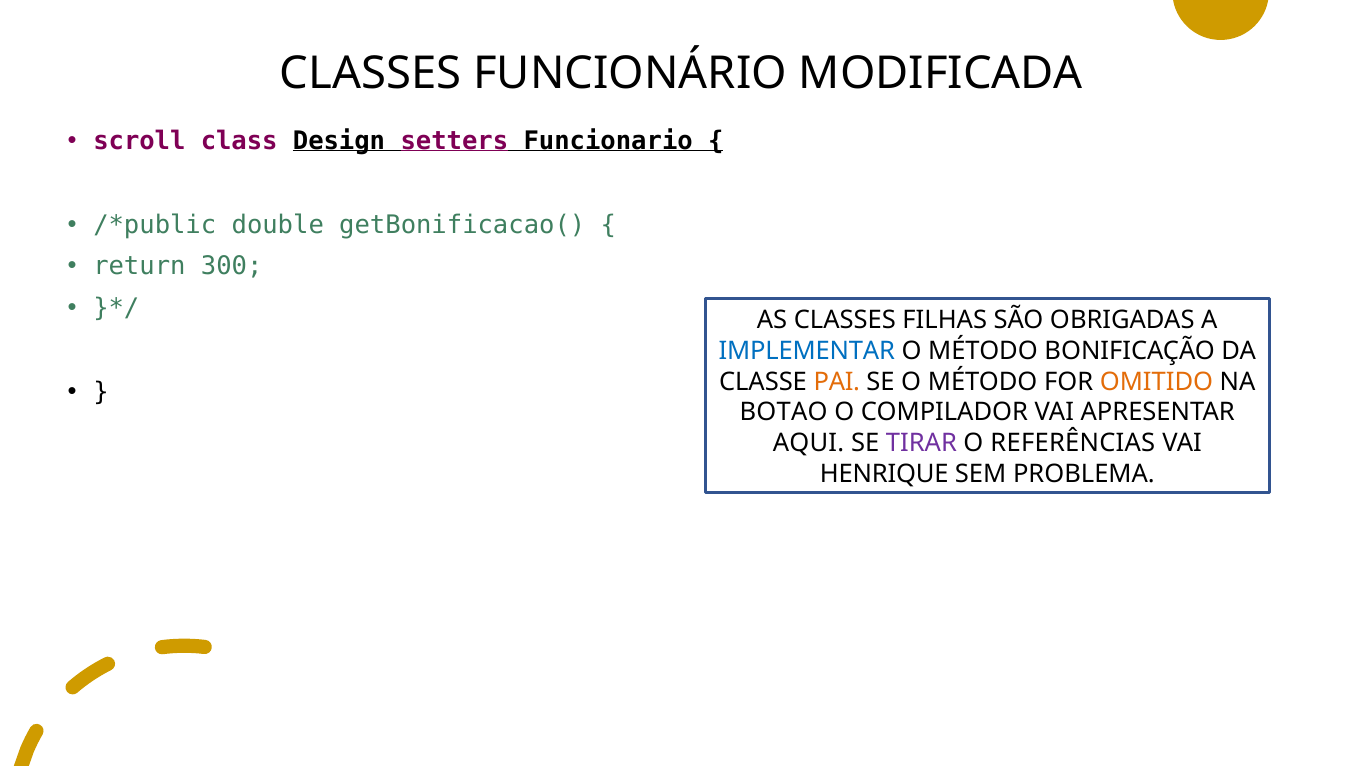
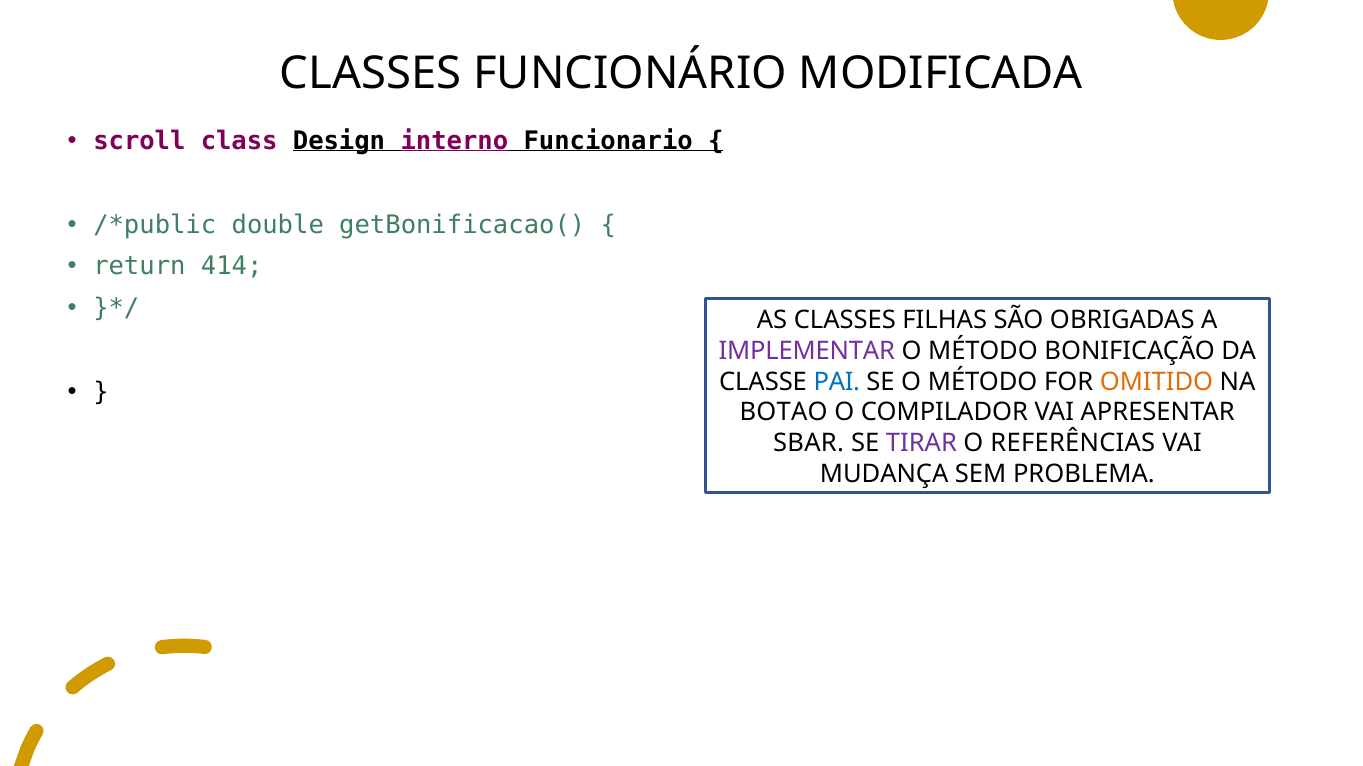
setters: setters -> interno (454, 141)
300: 300 -> 414 (232, 267)
IMPLEMENTAR colour: blue -> purple (807, 351)
PAI colour: orange -> blue (837, 382)
AQUI: AQUI -> SBAR (808, 443)
HENRIQUE: HENRIQUE -> MUDANÇA (884, 474)
